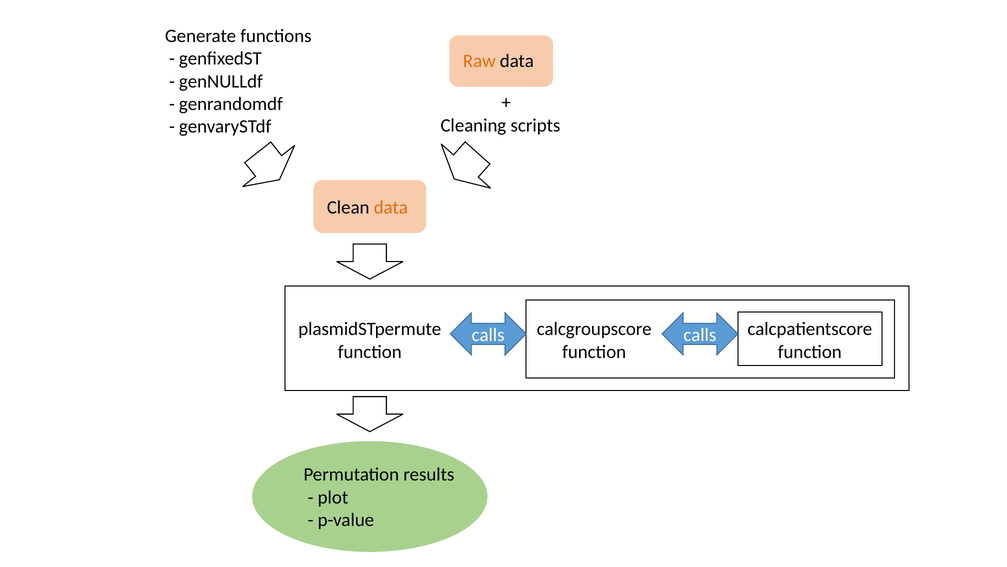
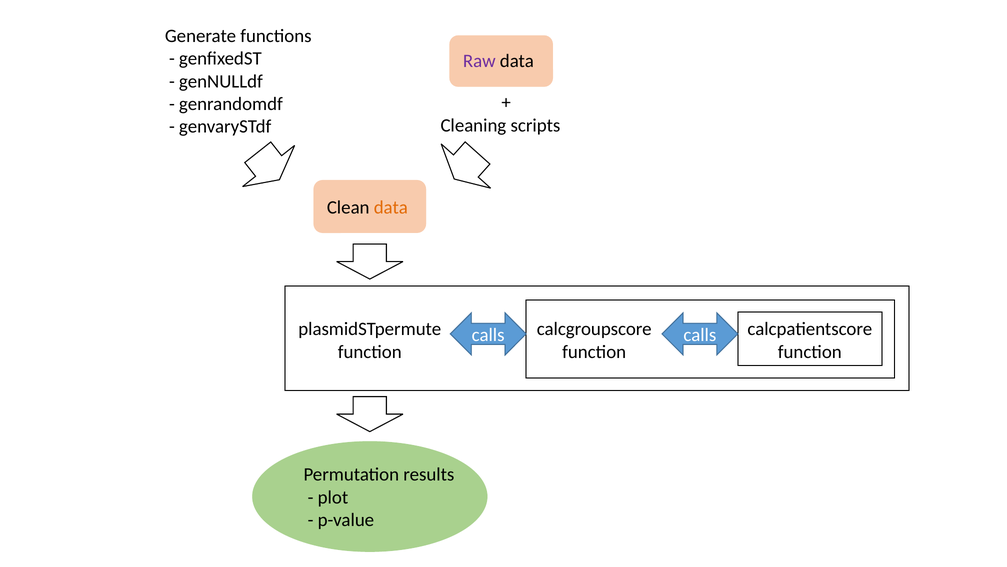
Raw colour: orange -> purple (479, 61)
